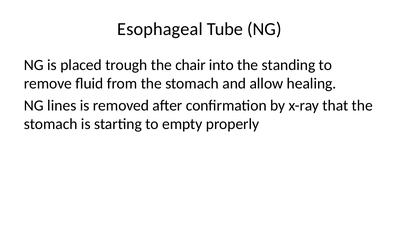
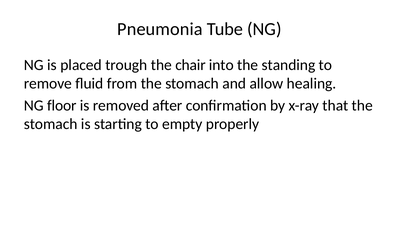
Esophageal: Esophageal -> Pneumonia (160, 29)
lines: lines -> floor (62, 105)
